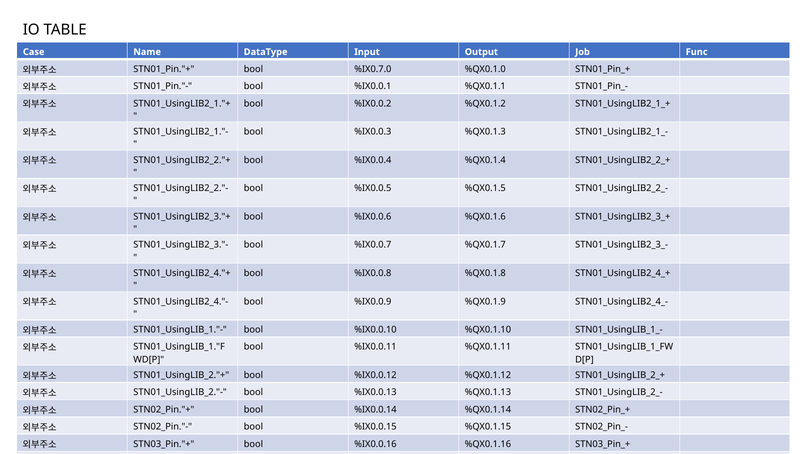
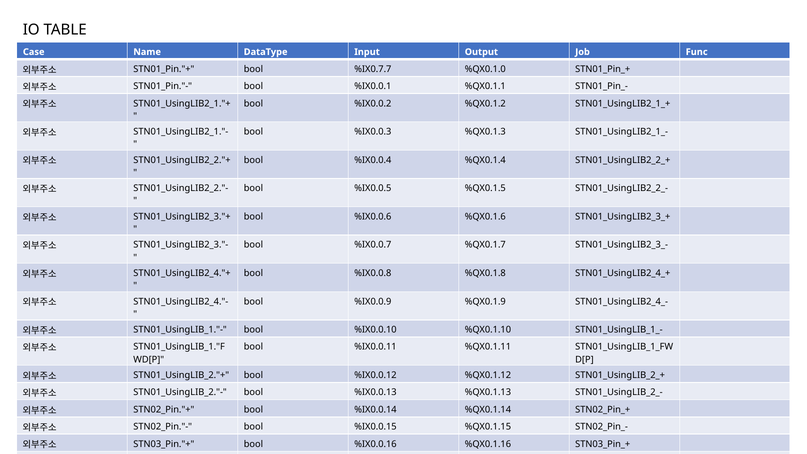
%IX0.7.0: %IX0.7.0 -> %IX0.7.7 (373, 69)
